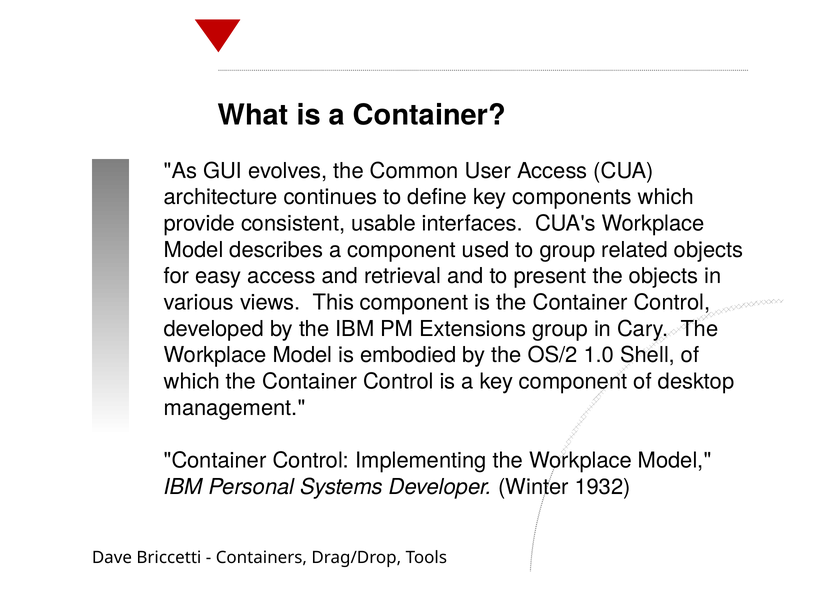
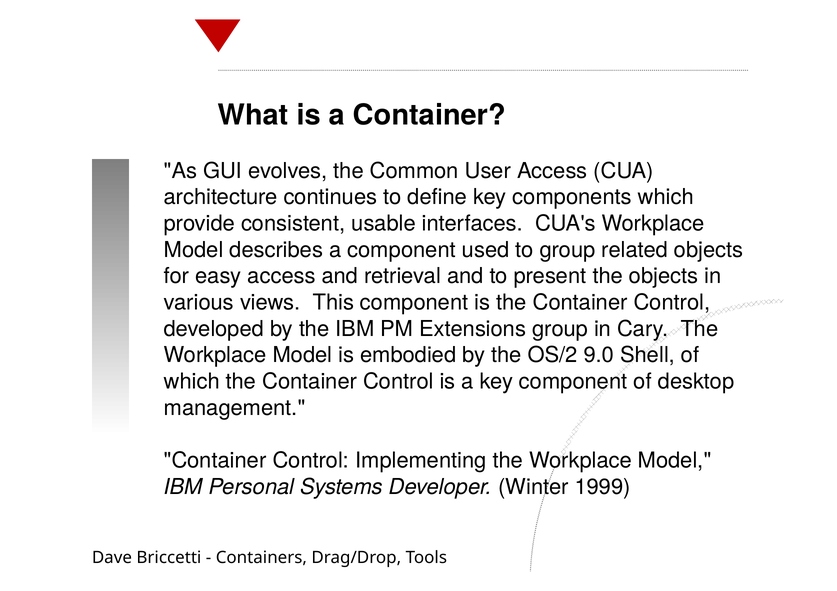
1.0: 1.0 -> 9.0 (599, 355)
1932: 1932 -> 1999 (603, 487)
